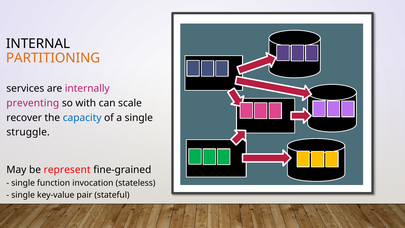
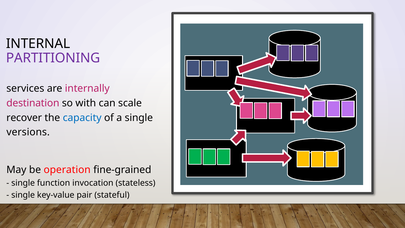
PARTITIONING colour: orange -> purple (53, 58)
preventing: preventing -> destination (33, 103)
struggle: struggle -> versions (28, 132)
represent: represent -> operation (67, 170)
